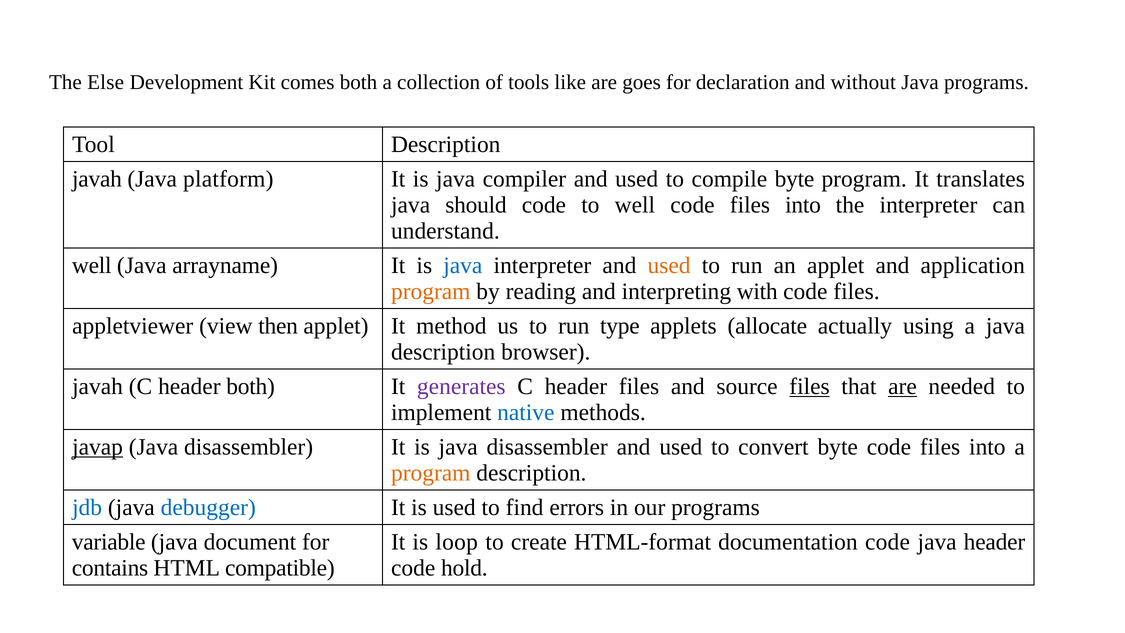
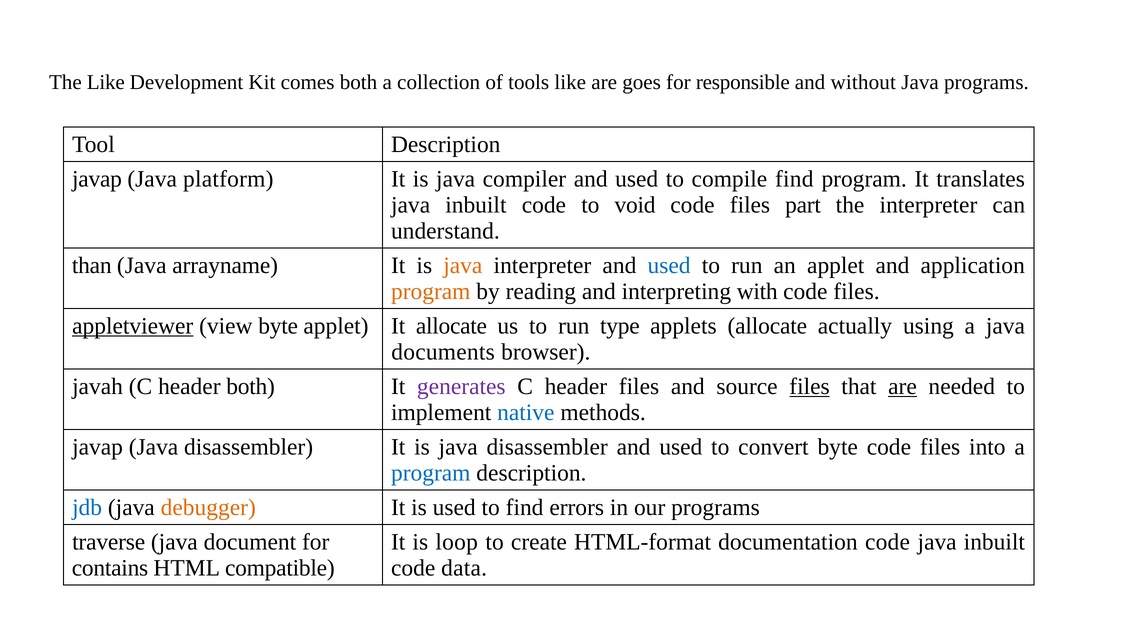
The Else: Else -> Like (106, 82)
declaration: declaration -> responsible (743, 82)
javah: javah -> javap (97, 179)
compile byte: byte -> find (794, 179)
should: should -> inbuilt (476, 205)
to well: well -> void (635, 205)
into: into -> part (803, 205)
well: well -> than (92, 265)
java colour: blue -> orange (463, 265)
used colour: orange -> blue (669, 265)
appletviewer underline: none -> present (133, 326)
view then: then -> byte (278, 326)
It method: method -> allocate (451, 326)
description: description -> documents (443, 352)
javap underline: present -> none (98, 447)
program colour: orange -> blue (431, 473)
debugger colour: blue -> orange (208, 507)
variable: variable -> traverse (109, 542)
header: header -> inbuilt (994, 542)
hold: hold -> data (464, 568)
